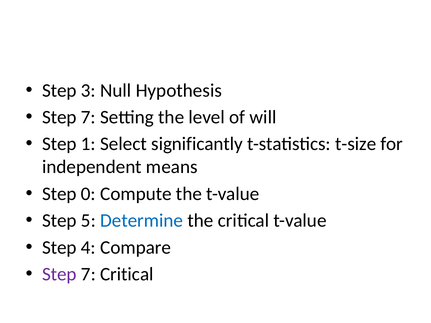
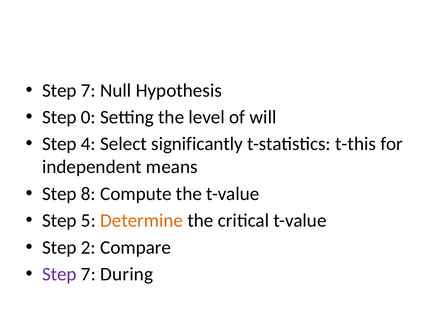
3: 3 -> 7 (88, 90)
7: 7 -> 0 (88, 117)
1: 1 -> 4 (88, 144)
t-size: t-size -> t-this (356, 144)
0: 0 -> 8 (88, 194)
Determine colour: blue -> orange (142, 221)
4: 4 -> 2 (88, 248)
7 Critical: Critical -> During (127, 275)
